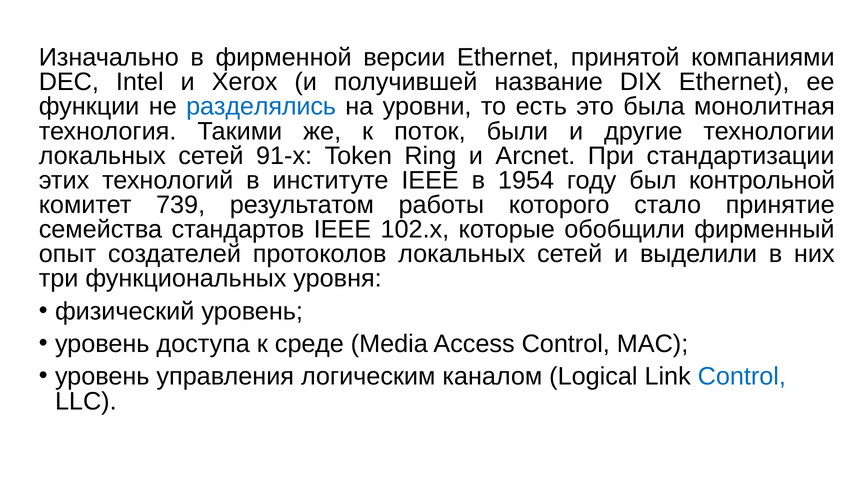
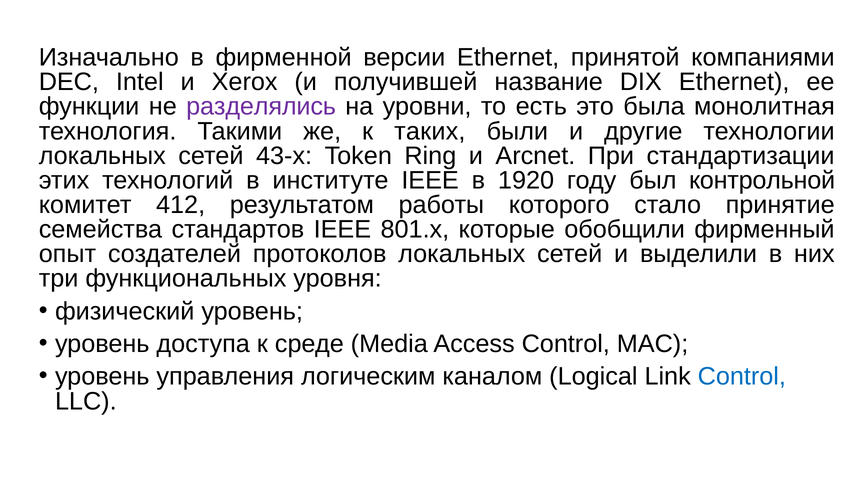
разделялись colour: blue -> purple (261, 107)
поток: поток -> таких (430, 131)
91-х: 91-х -> 43-х (284, 156)
1954: 1954 -> 1920 (526, 180)
739: 739 -> 412 (181, 205)
102.x: 102.x -> 801.x (415, 230)
